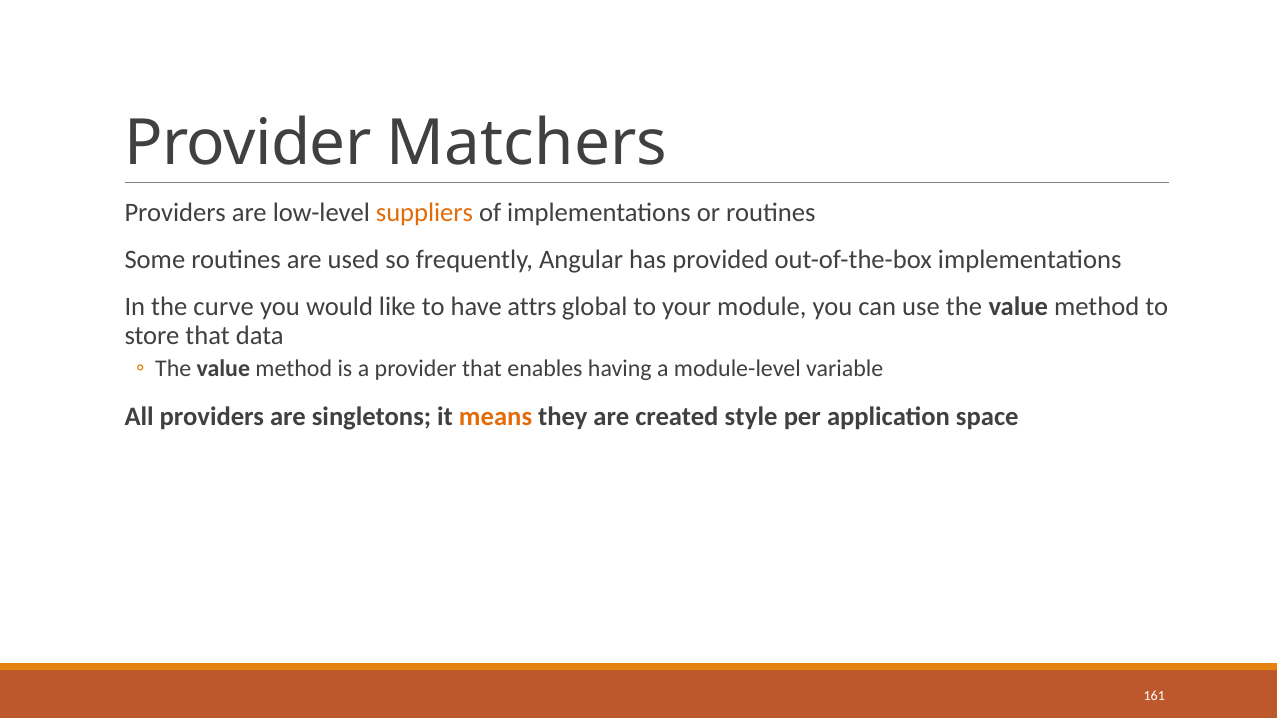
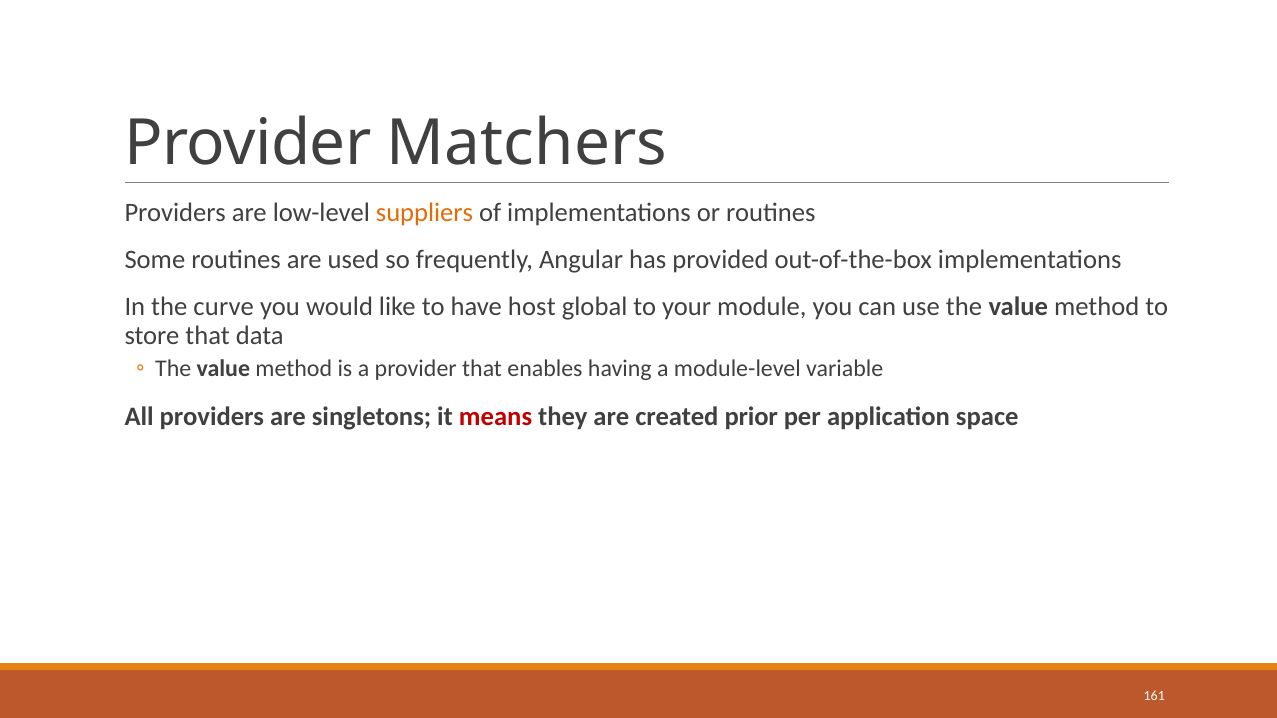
attrs: attrs -> host (532, 307)
means colour: orange -> red (496, 417)
style: style -> prior (751, 417)
